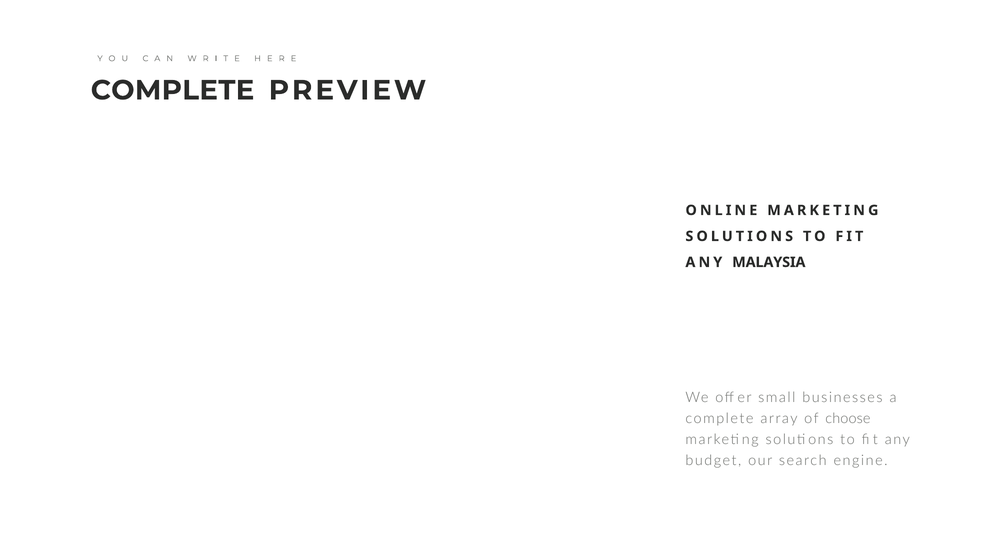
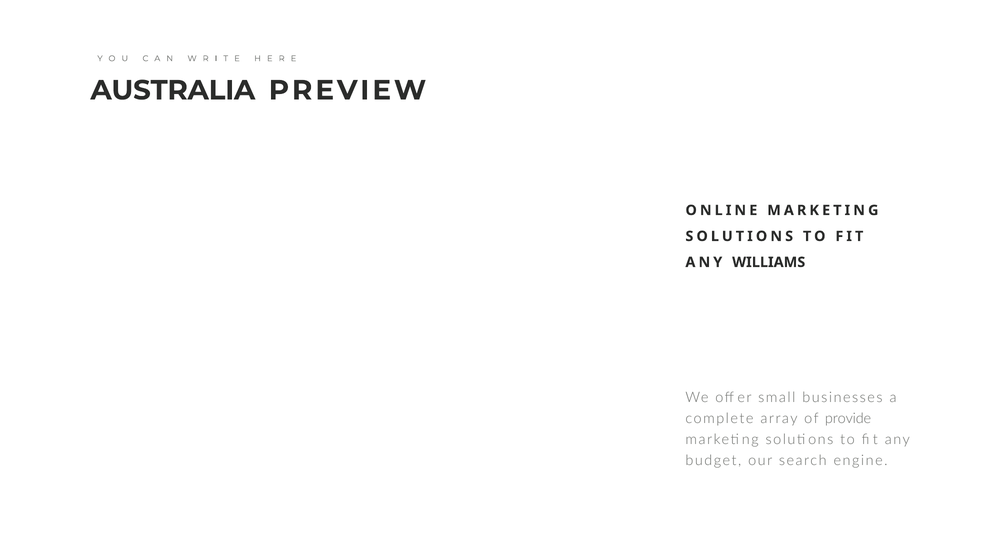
COMPLETE: COMPLETE -> AUSTRALIA (173, 90)
MALAYSIA: MALAYSIA -> WILLIAMS (769, 262)
choose: choose -> provide (848, 418)
